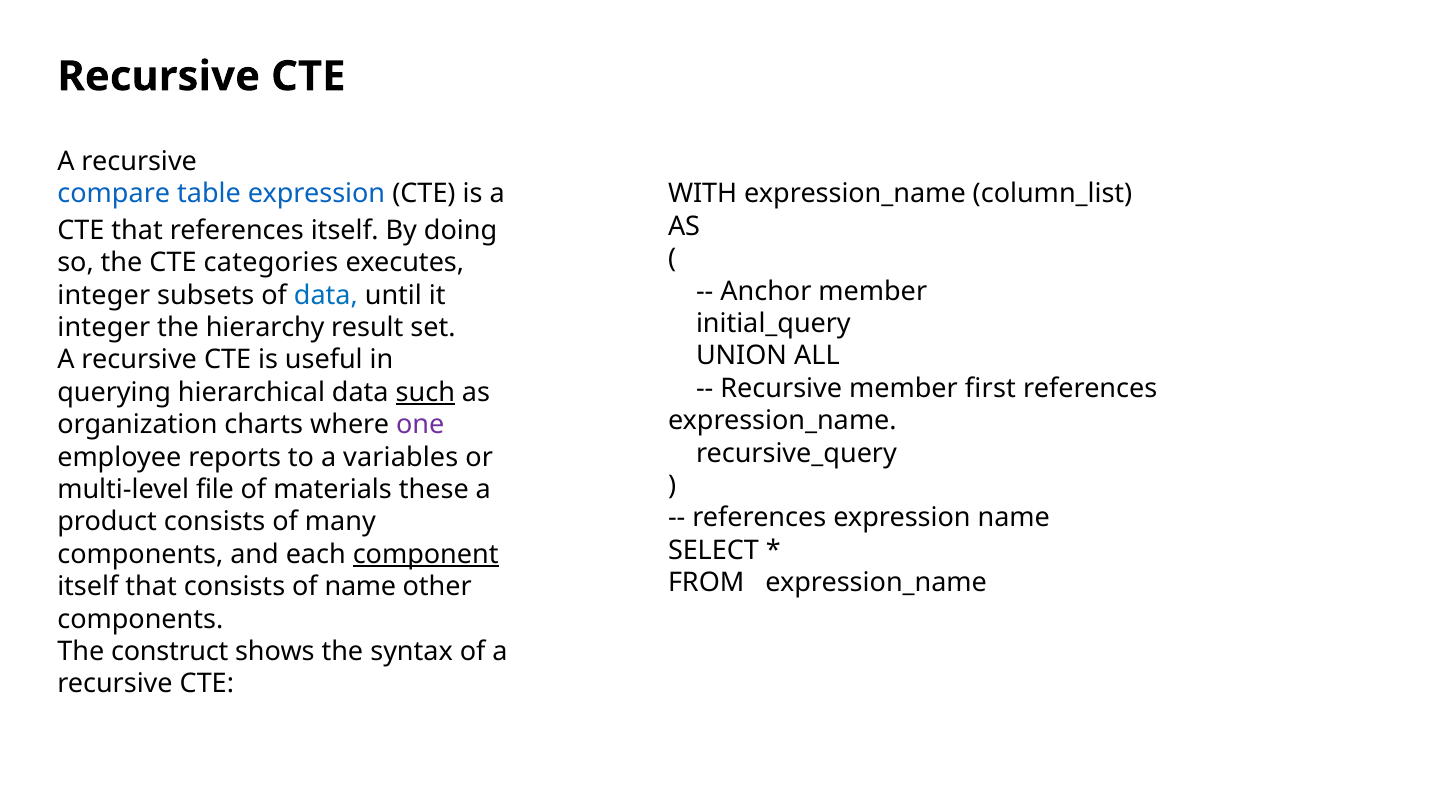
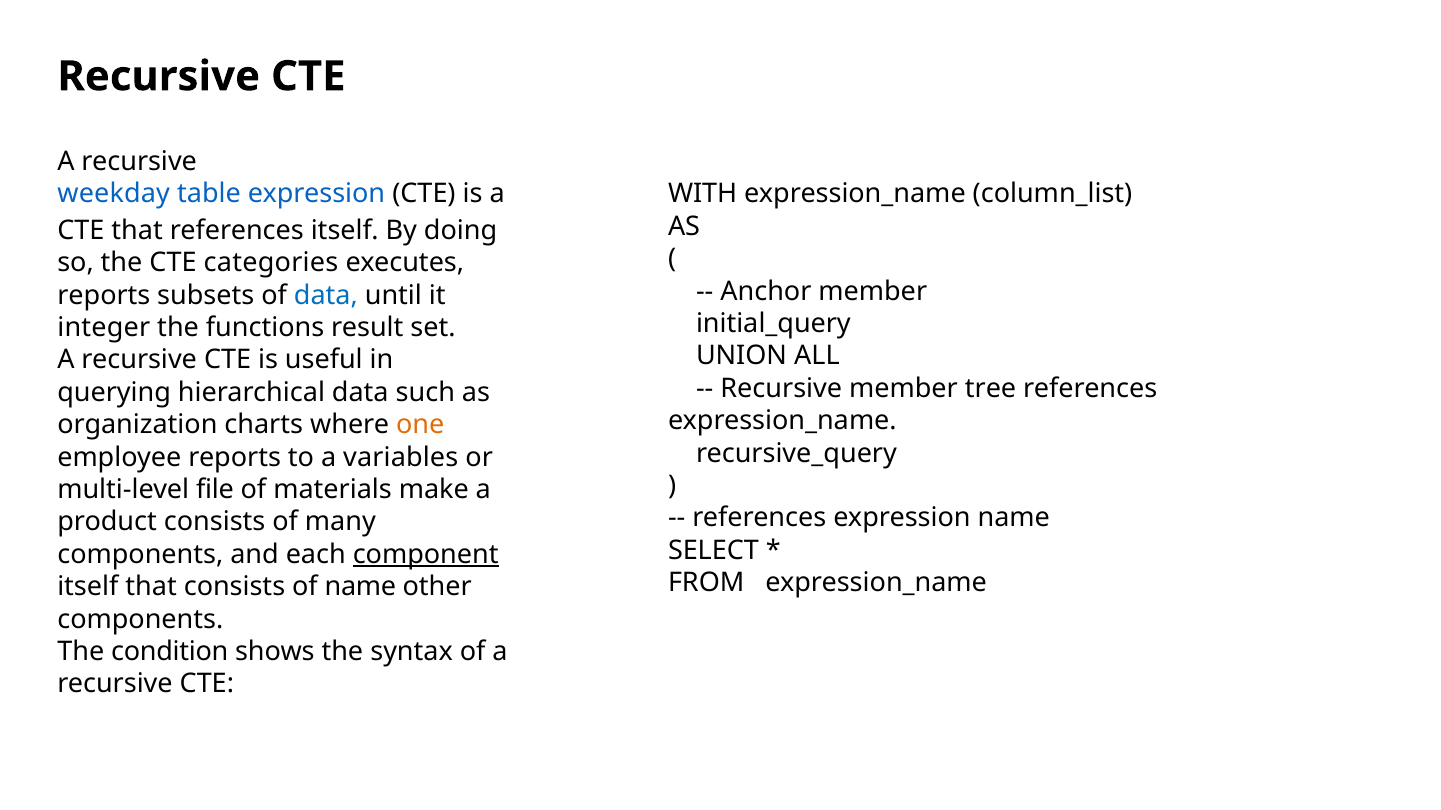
compare: compare -> weekday (114, 194)
integer: integer -> reports (104, 295)
hierarchy: hierarchy -> functions (265, 328)
first: first -> tree (991, 389)
such underline: present -> none (425, 393)
one colour: purple -> orange (420, 425)
these: these -> make (434, 490)
construct: construct -> condition (170, 652)
